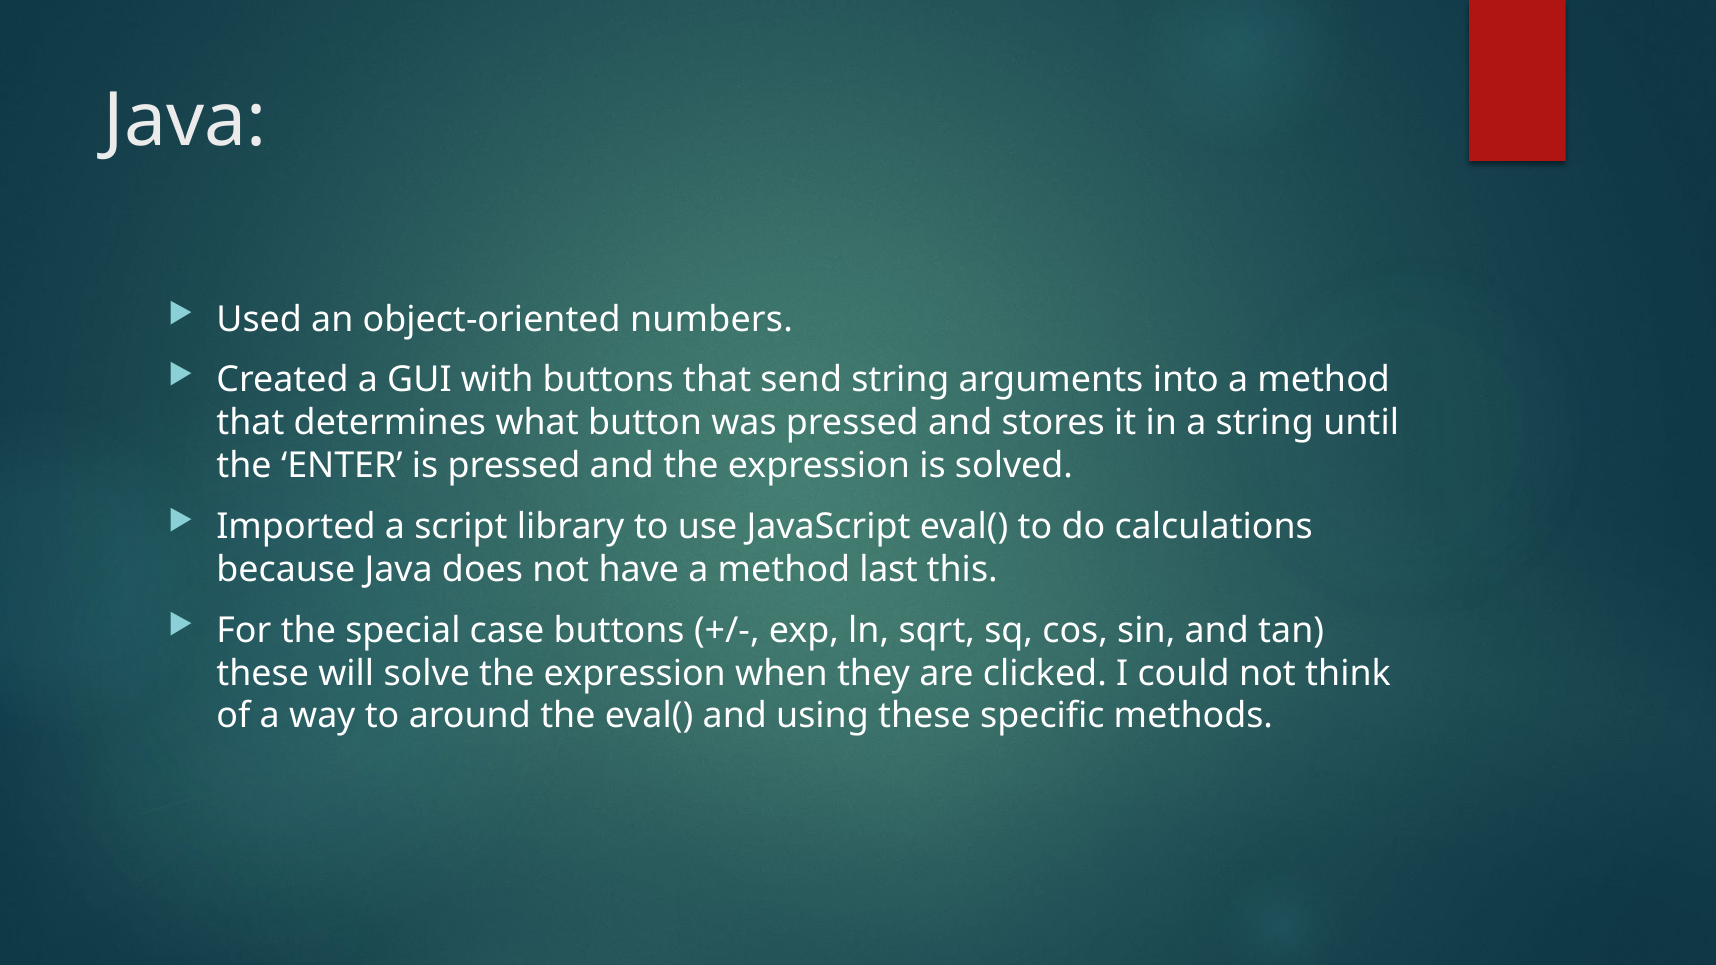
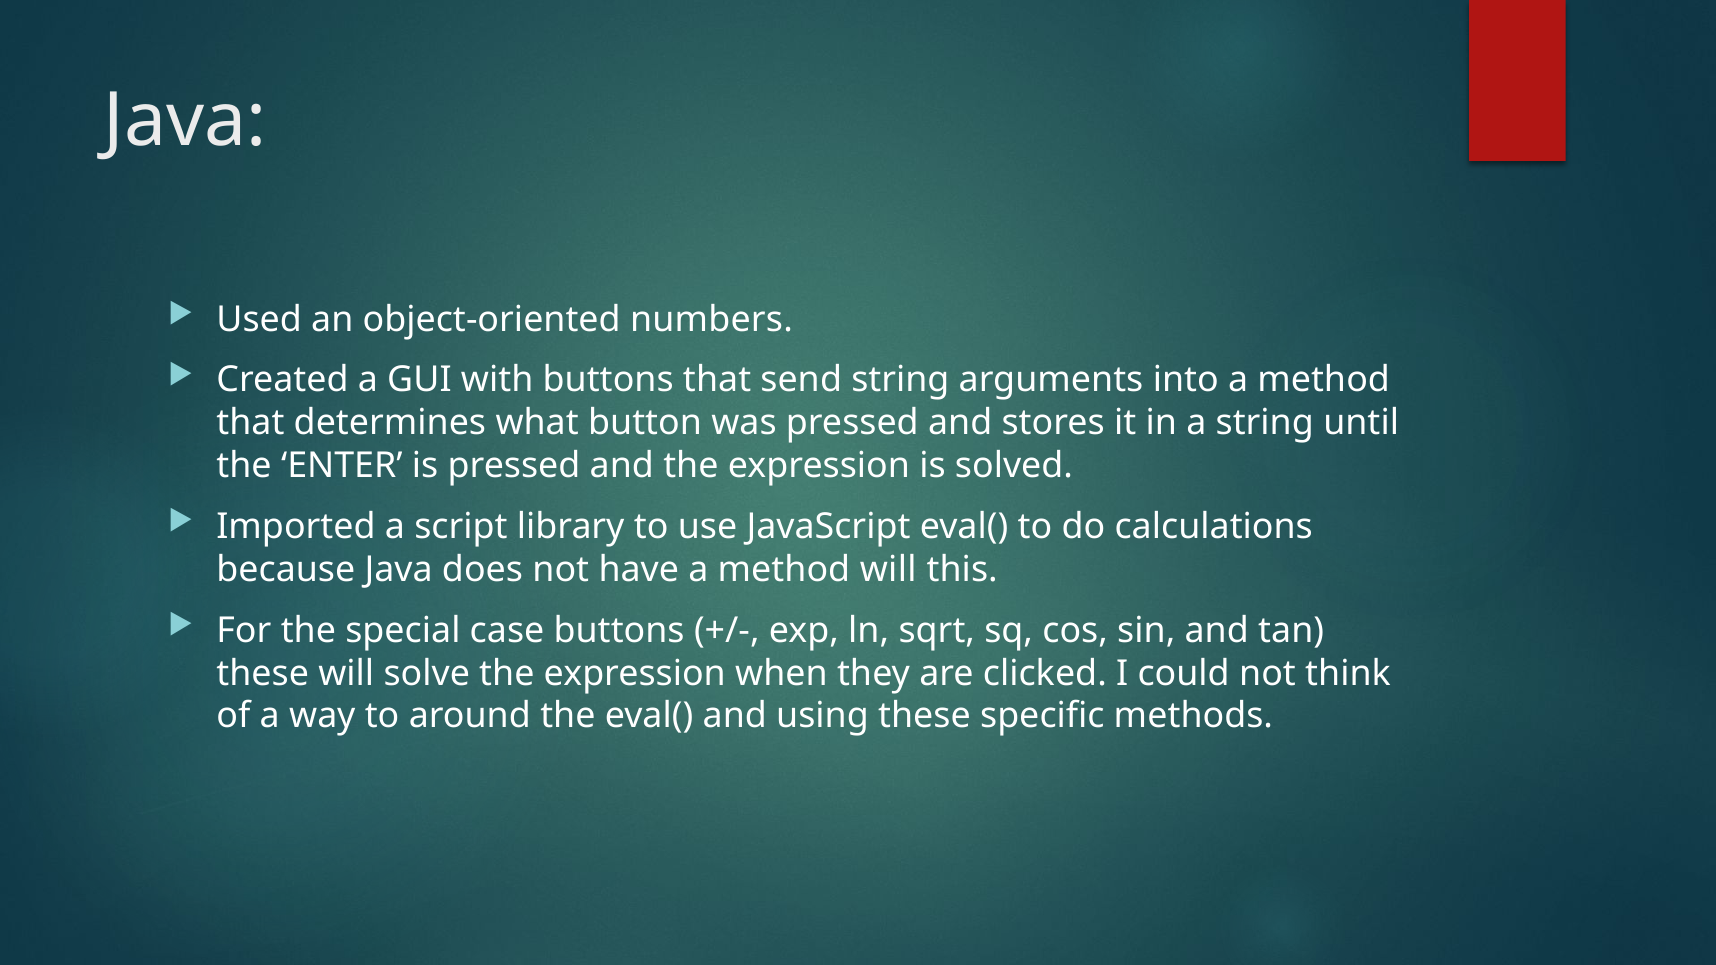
method last: last -> will (888, 570)
